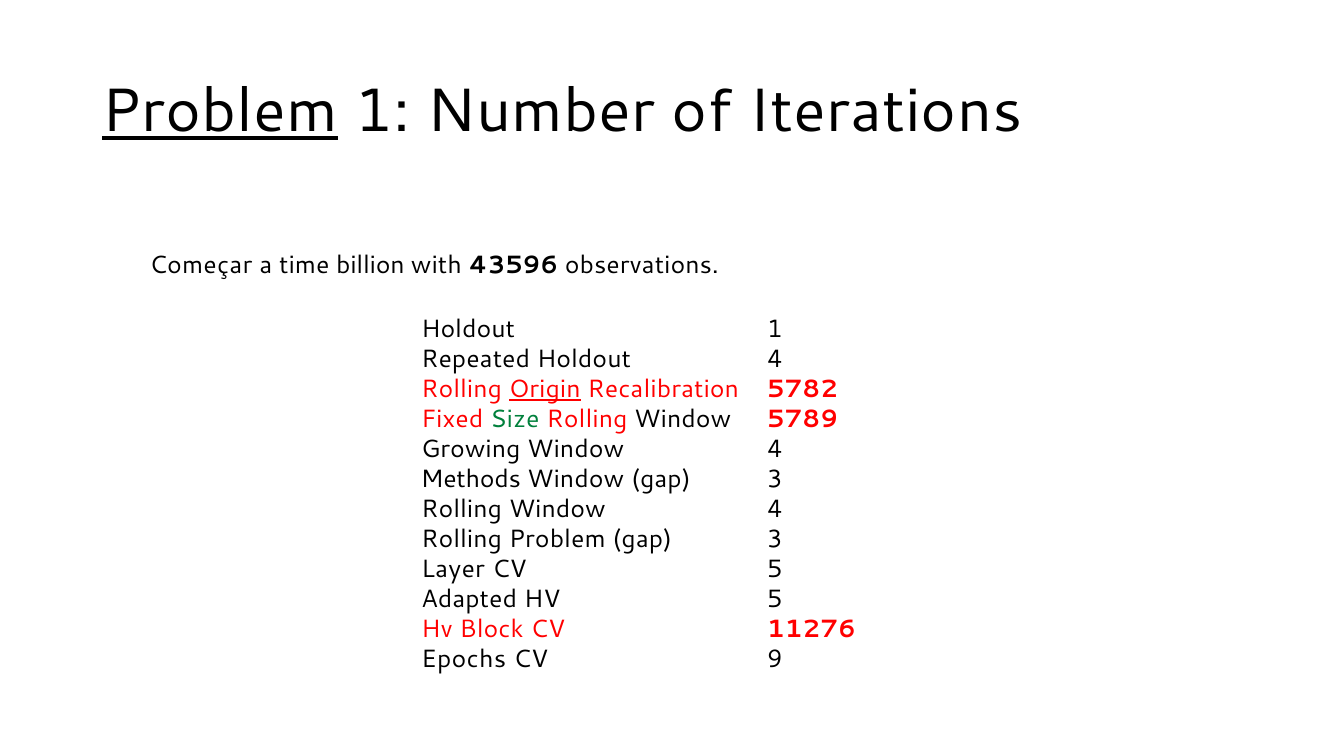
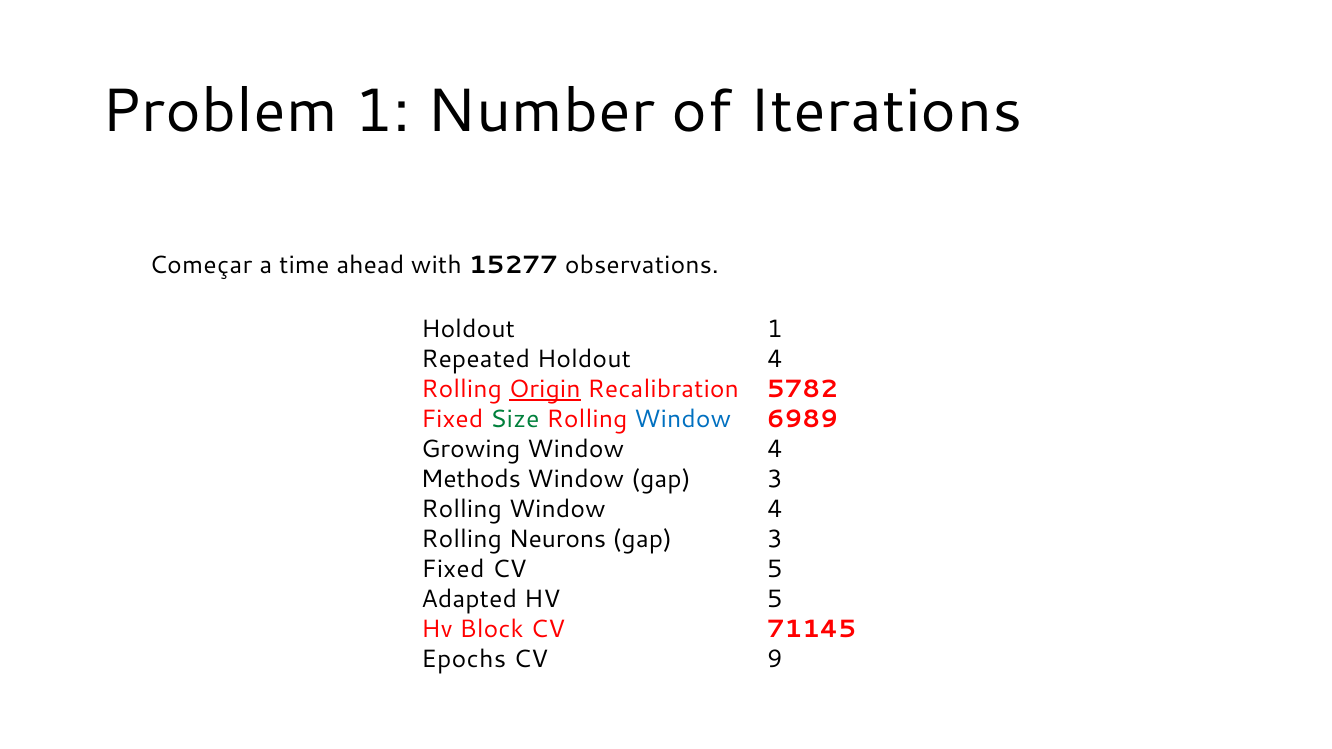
Problem underline: present -> none (220, 112)
billion: billion -> ahead (370, 266)
43596: 43596 -> 15277 (513, 266)
Window colour: black -> blue (683, 419)
5789: 5789 -> 6989 (802, 419)
Rolling Problem: Problem -> Neurons (557, 539)
Layer: Layer -> Fixed (453, 569)
11276: 11276 -> 71145 (811, 629)
